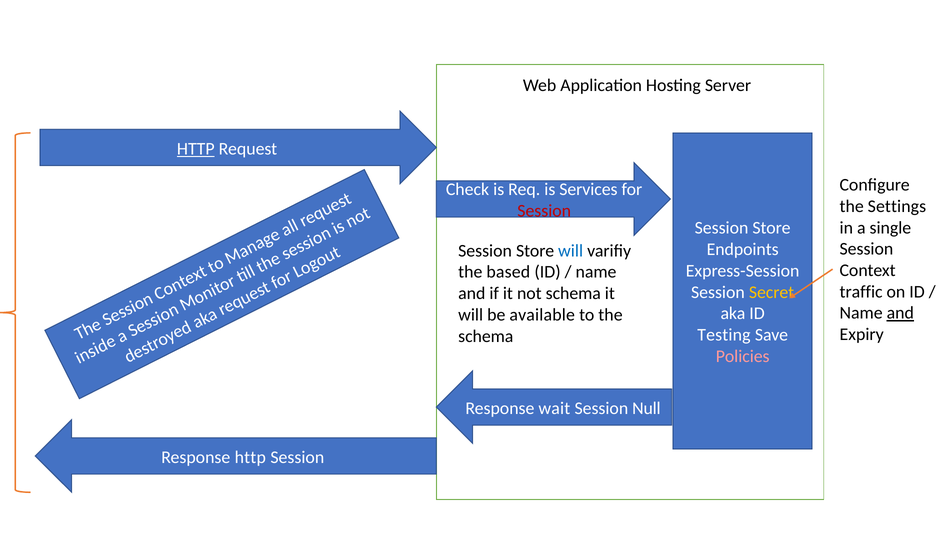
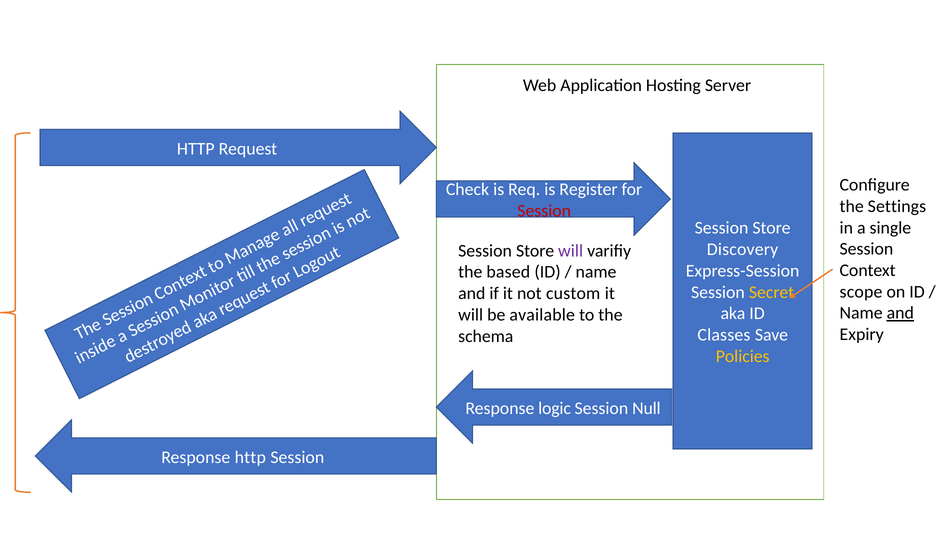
HTTP underline: present -> none (196, 149)
Services: Services -> Register (588, 190)
Endpoints: Endpoints -> Discovery (743, 250)
will colour: blue -> purple (571, 251)
traffic: traffic -> scope (861, 292)
not schema: schema -> custom (573, 294)
Testing: Testing -> Classes (724, 335)
Policies colour: pink -> yellow (743, 356)
wait: wait -> logic (555, 409)
